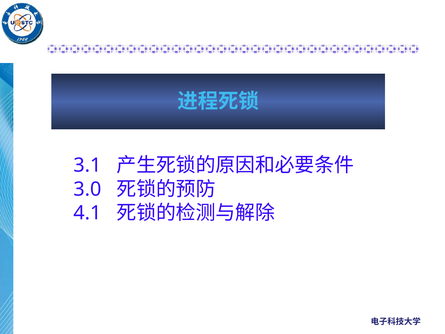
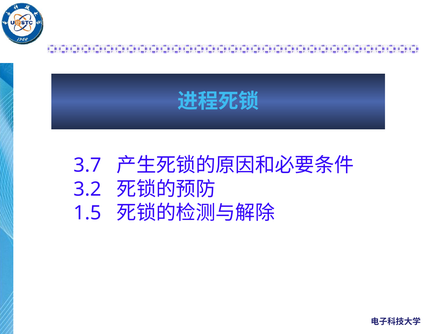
3.1: 3.1 -> 3.7 (88, 165)
3.0: 3.0 -> 3.2 (88, 189)
4.1: 4.1 -> 1.5 (88, 213)
